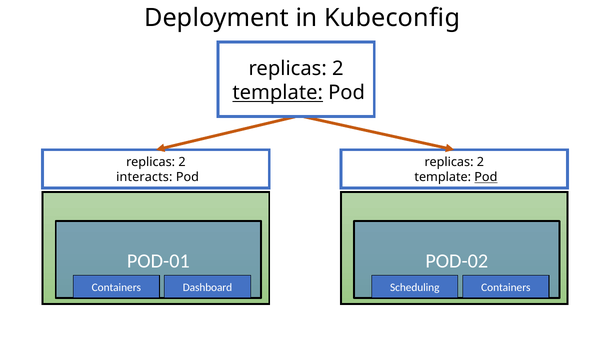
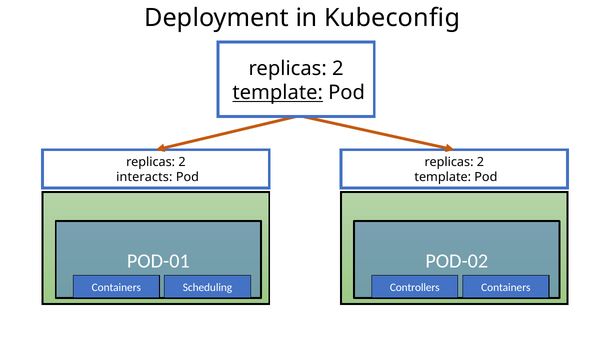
Pod underline: present -> none (486, 177)
Dashboard: Dashboard -> Scheduling (207, 288)
Scheduling: Scheduling -> Controllers (415, 288)
